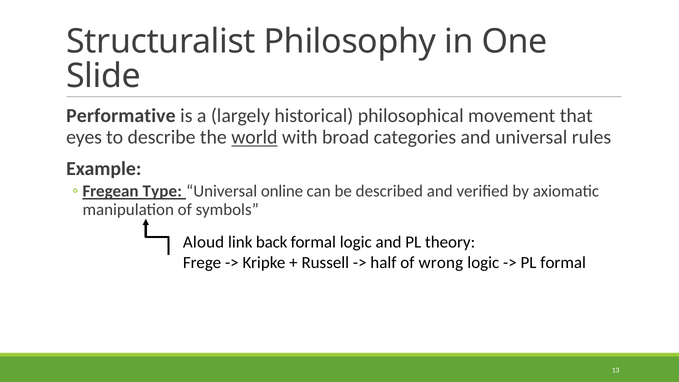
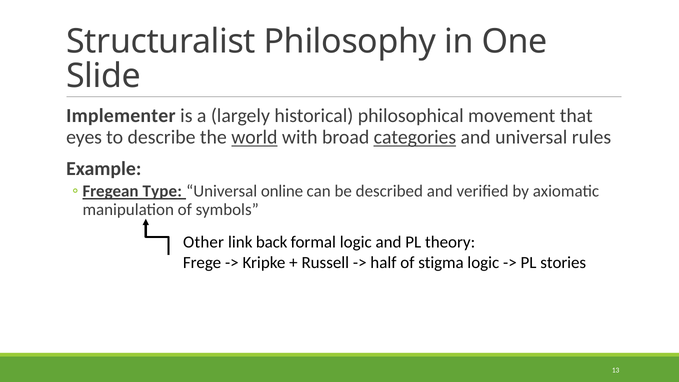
Performative: Performative -> Implementer (121, 116)
categories underline: none -> present (415, 137)
Aloud: Aloud -> Other (204, 242)
wrong: wrong -> stigma (441, 263)
PL formal: formal -> stories (563, 263)
